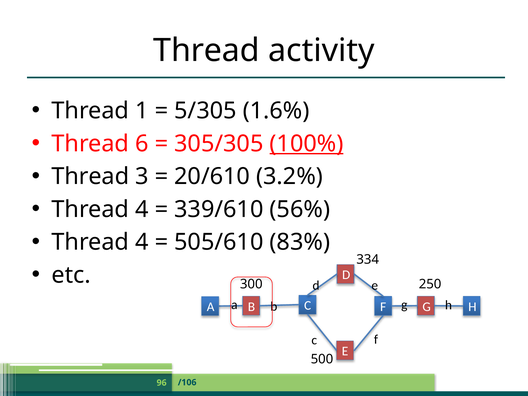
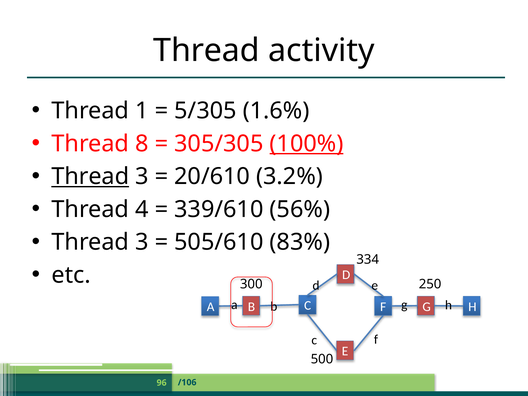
6: 6 -> 8 (142, 144)
Thread underline: none -> present (90, 176)
4: 4 -> 3 (142, 242)
